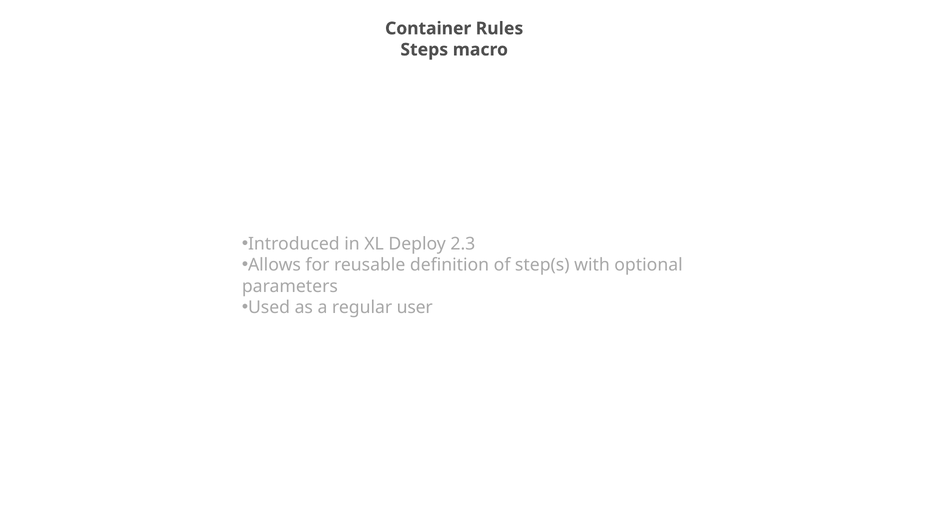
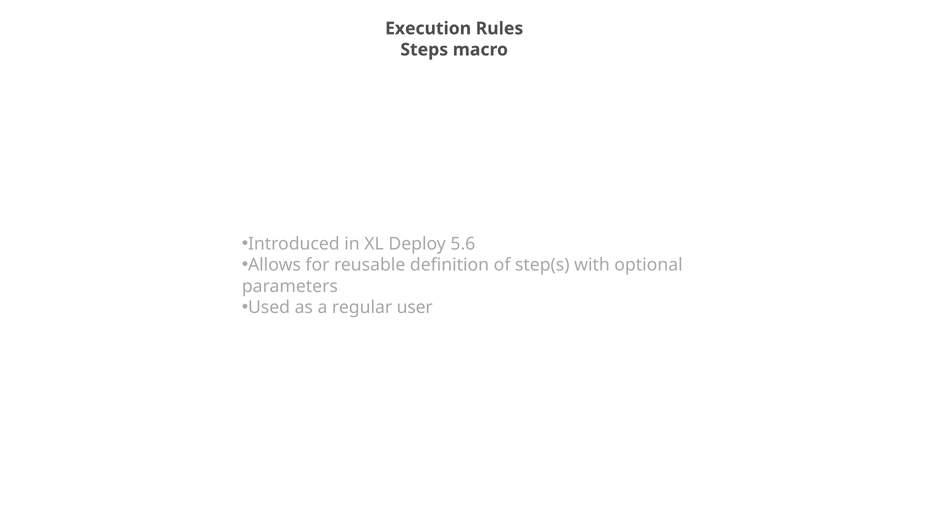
Container: Container -> Execution (428, 28)
2.3: 2.3 -> 5.6 (463, 244)
